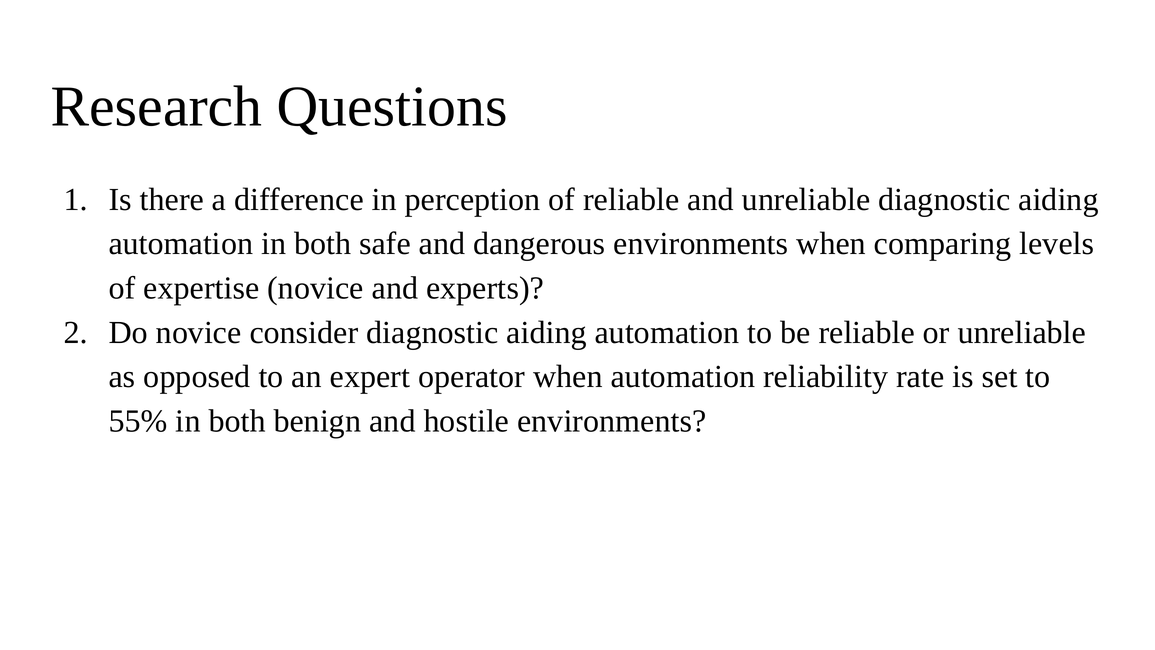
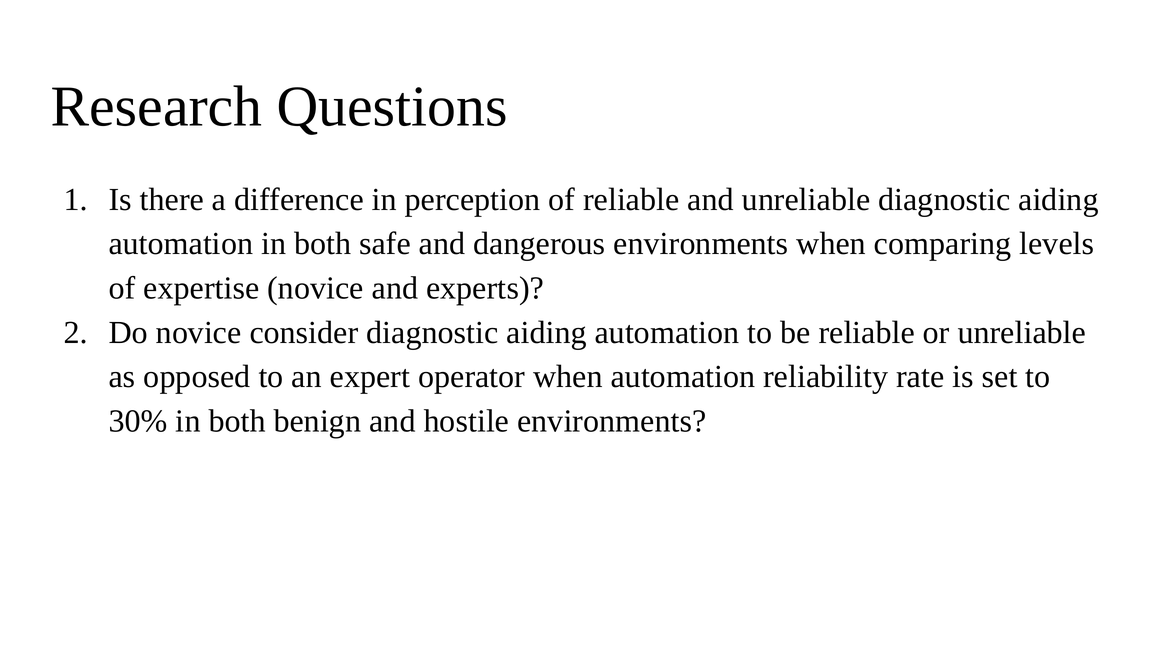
55%: 55% -> 30% (138, 421)
